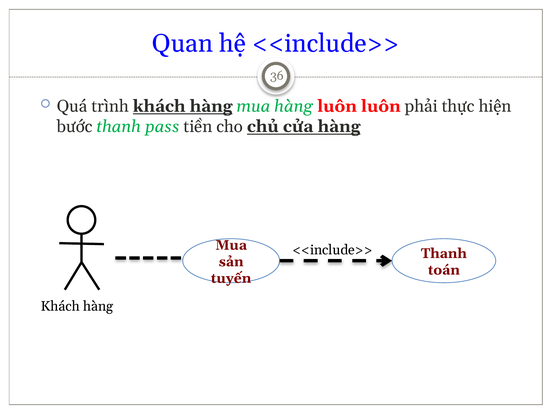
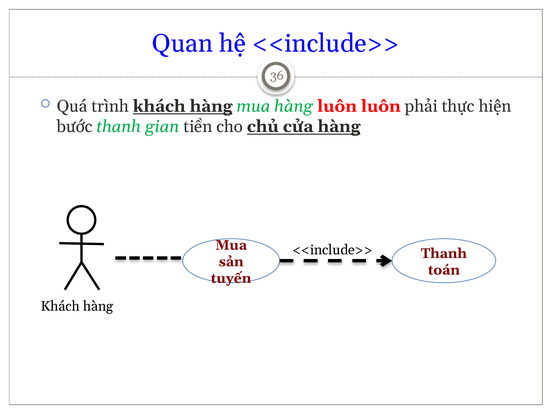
pass: pass -> gian (162, 126)
